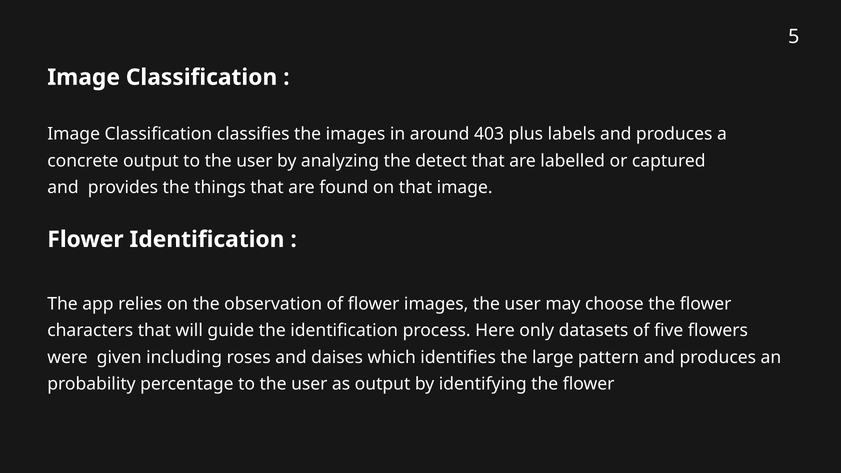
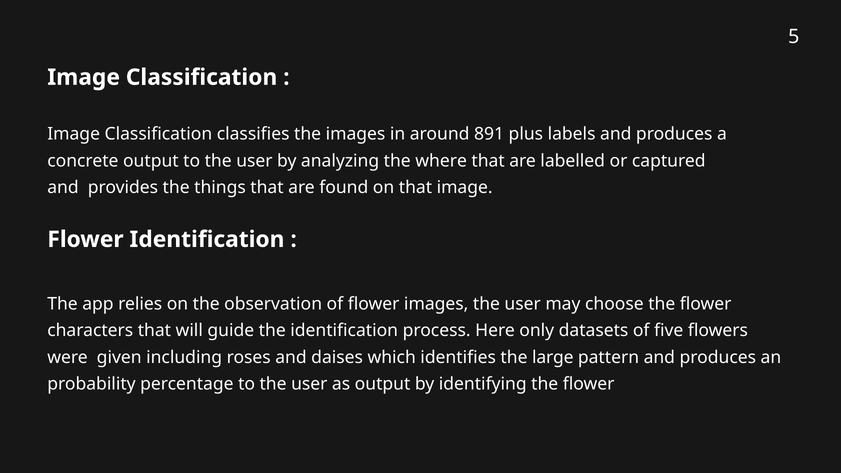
403: 403 -> 891 (489, 134)
detect: detect -> where (441, 161)
